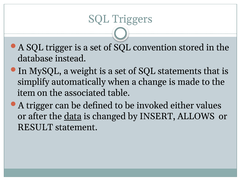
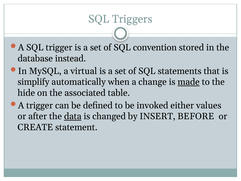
weight: weight -> virtual (84, 71)
made underline: none -> present (189, 82)
item: item -> hide (26, 93)
ALLOWS: ALLOWS -> BEFORE (196, 116)
RESULT: RESULT -> CREATE (35, 127)
